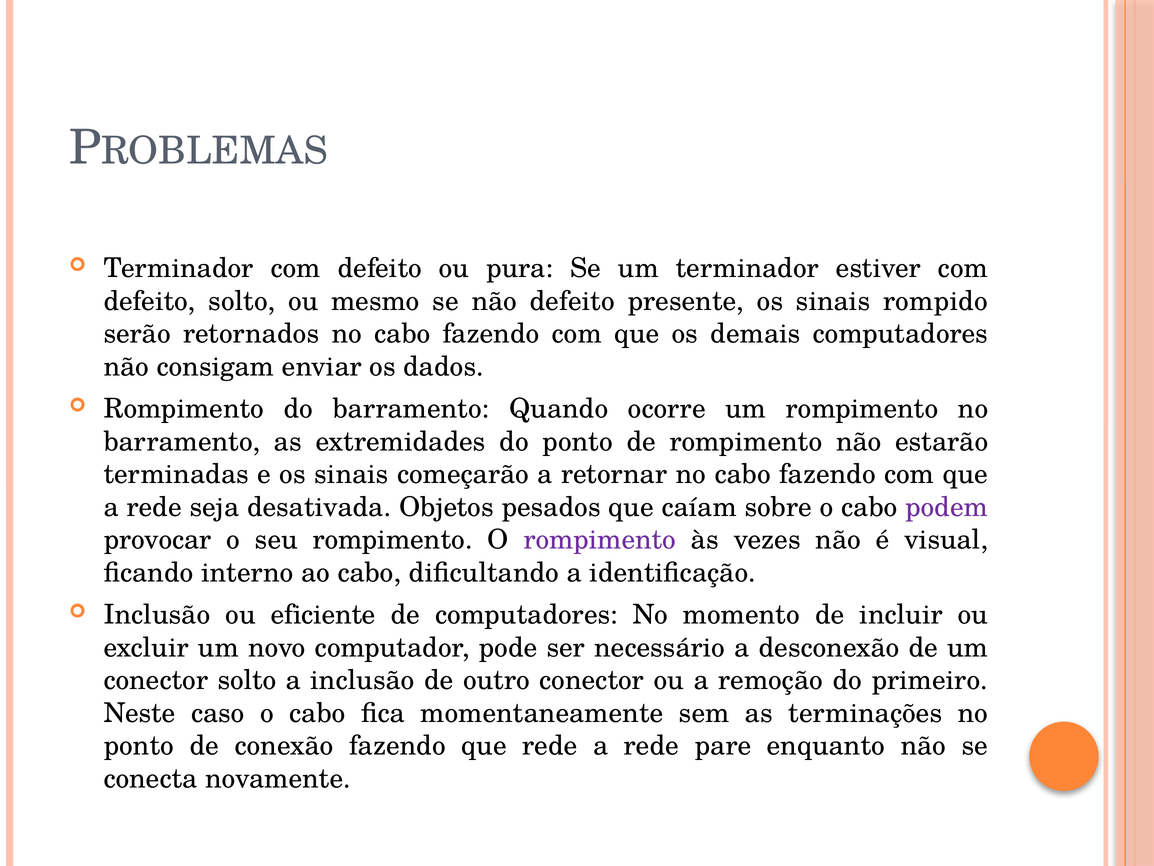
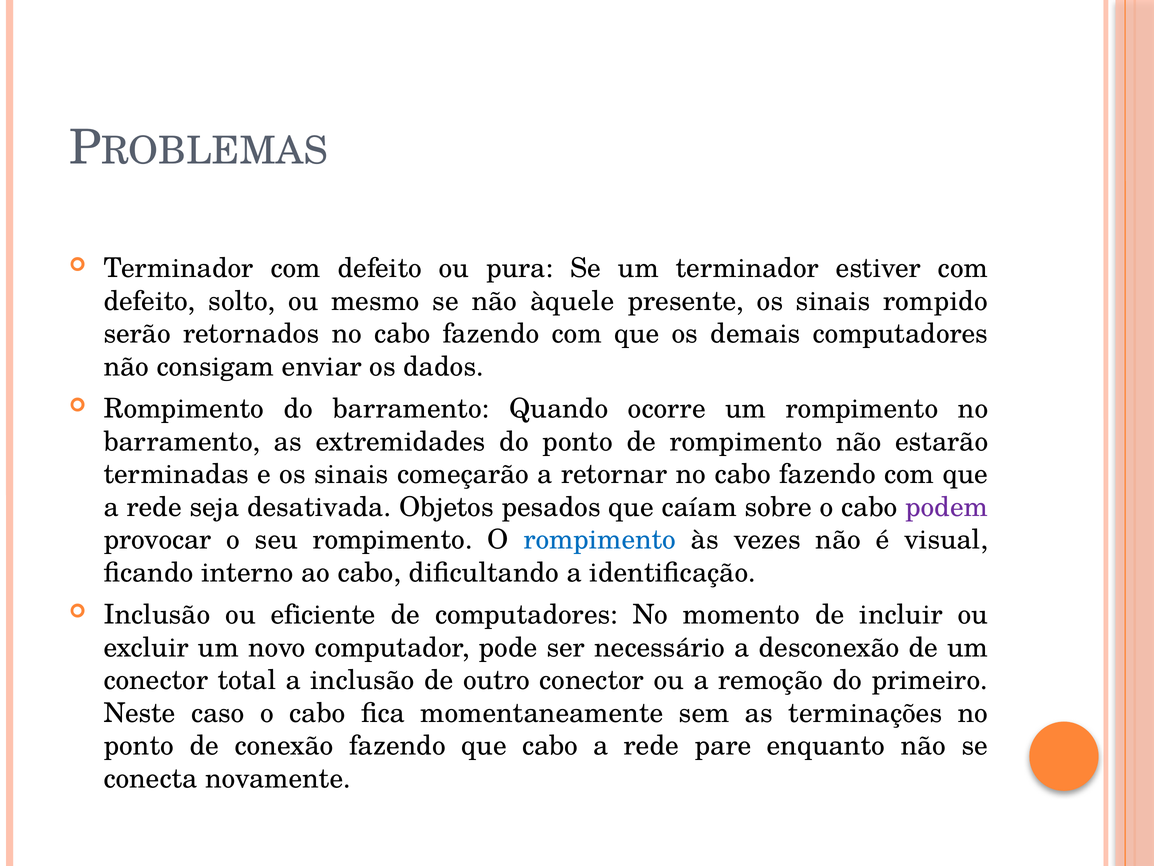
não defeito: defeito -> àquele (572, 301)
rompimento colour: purple -> blue (600, 540)
conector solto: solto -> total (247, 680)
que rede: rede -> cabo (550, 745)
